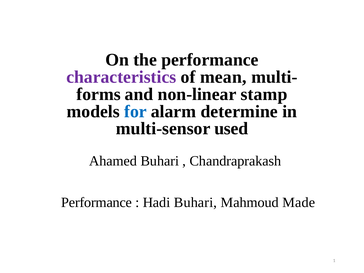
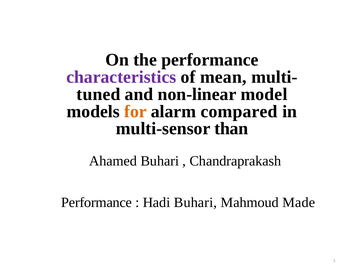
forms: forms -> tuned (98, 94)
stamp: stamp -> model (264, 94)
for colour: blue -> orange (135, 111)
determine: determine -> compared (239, 111)
used: used -> than (231, 129)
